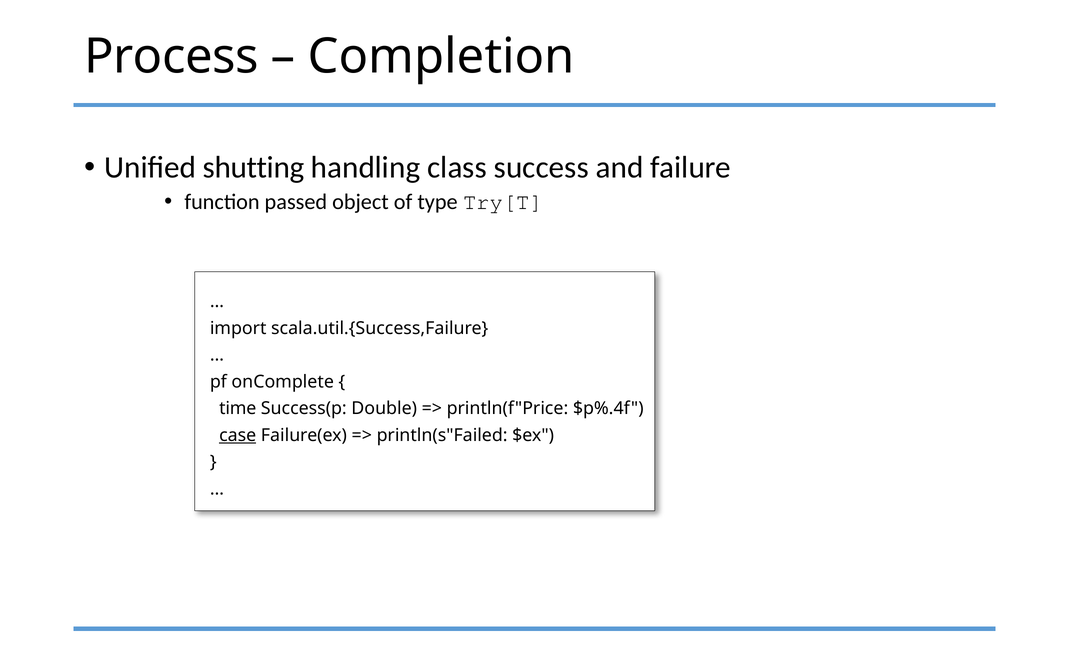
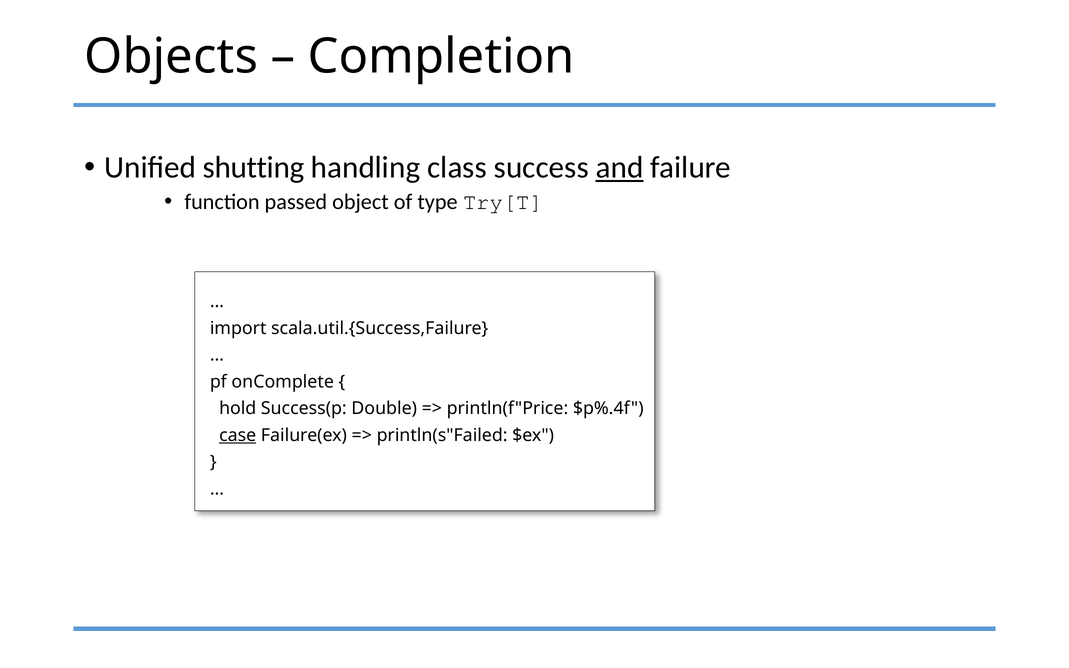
Process: Process -> Objects (171, 57)
and underline: none -> present (620, 168)
time: time -> hold (238, 409)
